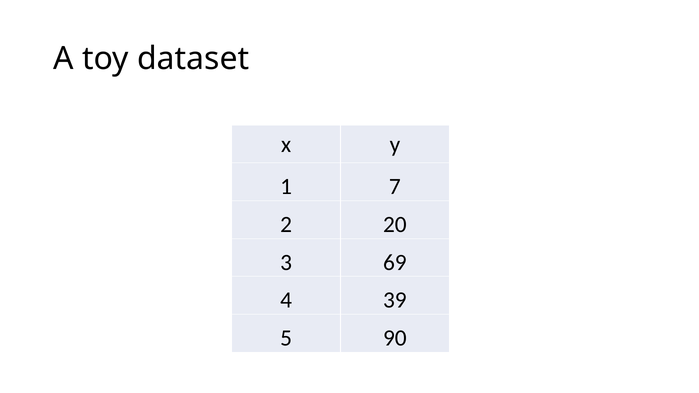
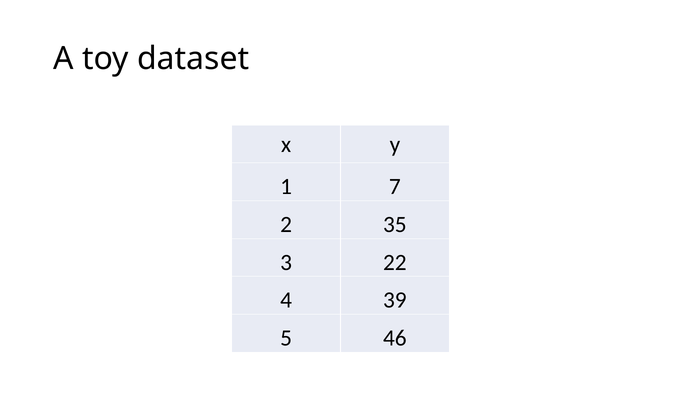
20: 20 -> 35 (395, 225)
69: 69 -> 22 (395, 263)
90: 90 -> 46 (395, 338)
